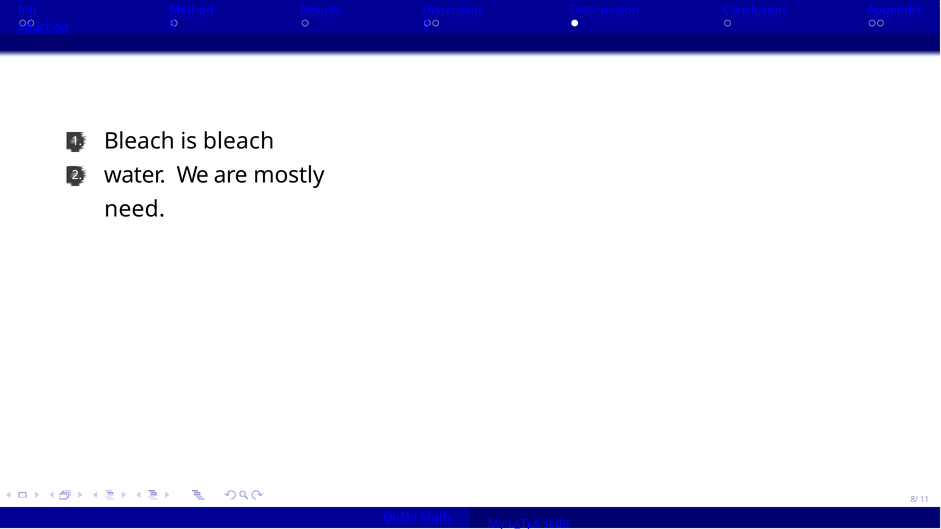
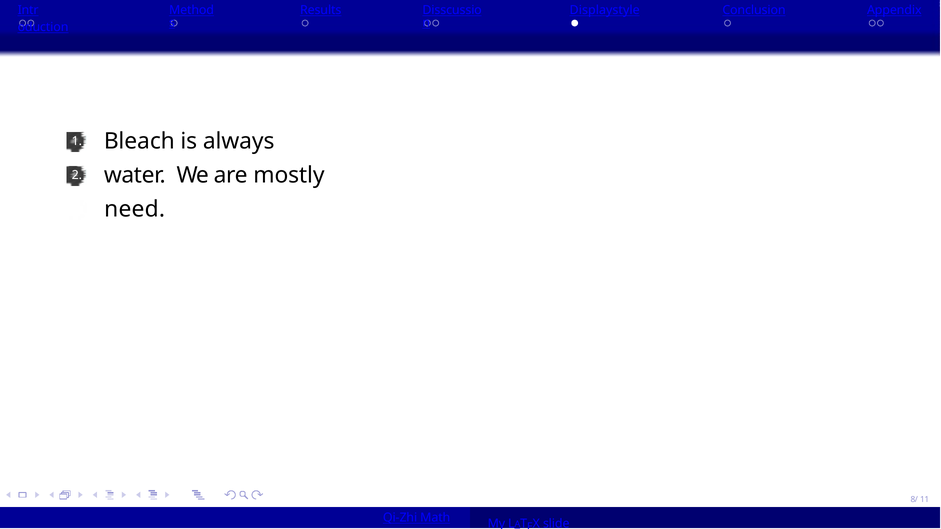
Disscussion: Disscussion -> Displaystyle (605, 10)
is bleach: bleach -> always (239, 141)
